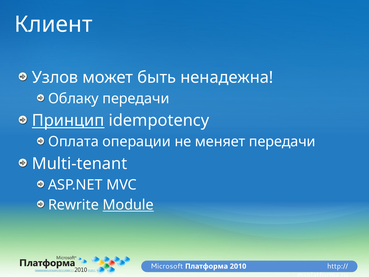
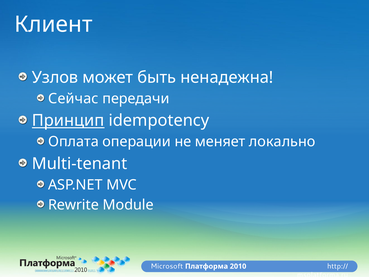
Облаку: Облаку -> Сейчас (73, 99)
меняет передачи: передачи -> локально (282, 142)
Module underline: present -> none (128, 205)
